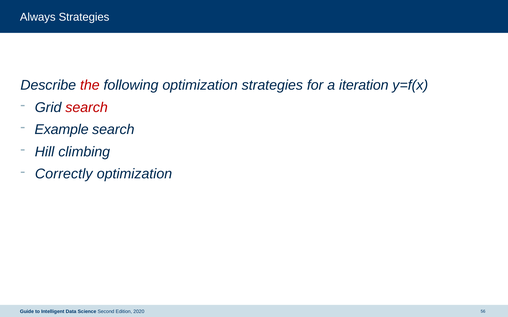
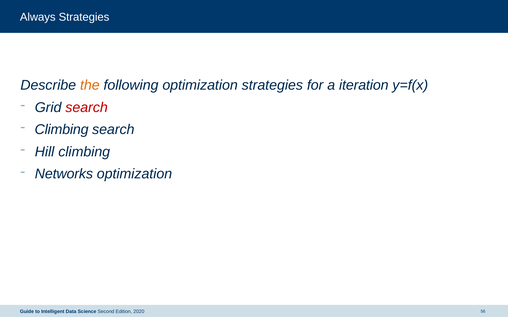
the colour: red -> orange (90, 85)
Example: Example -> Climbing (62, 130)
Correctly: Correctly -> Networks (64, 174)
